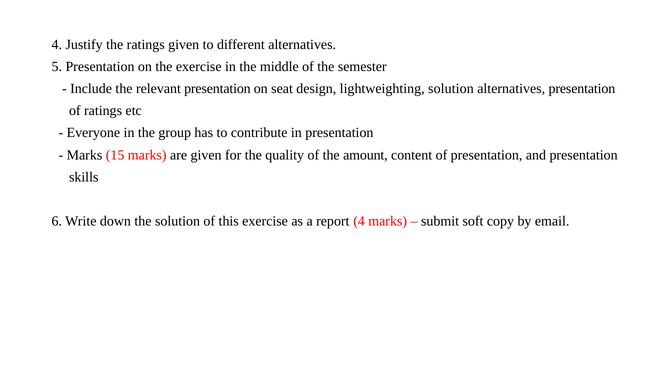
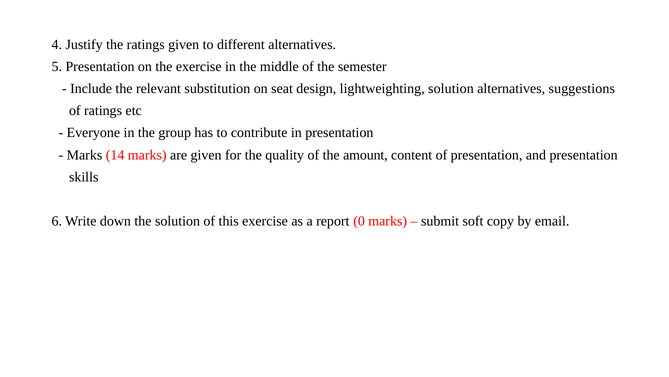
relevant presentation: presentation -> substitution (217, 88)
alternatives presentation: presentation -> suggestions (582, 88)
15: 15 -> 14 (115, 155)
report 4: 4 -> 0 (359, 221)
